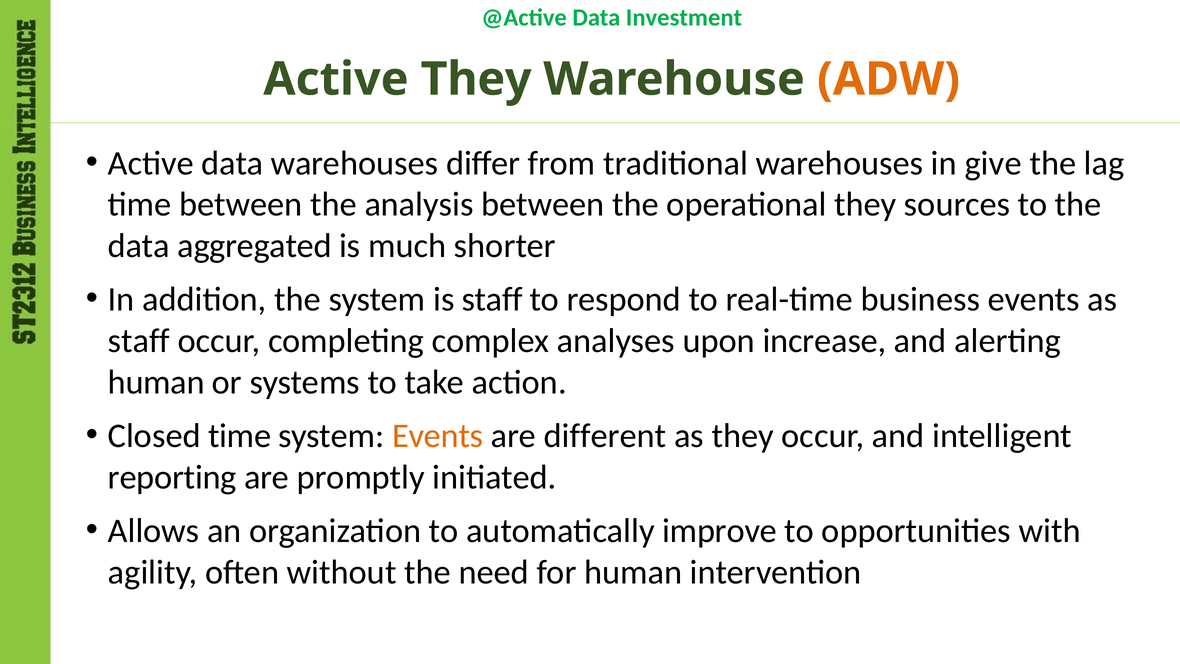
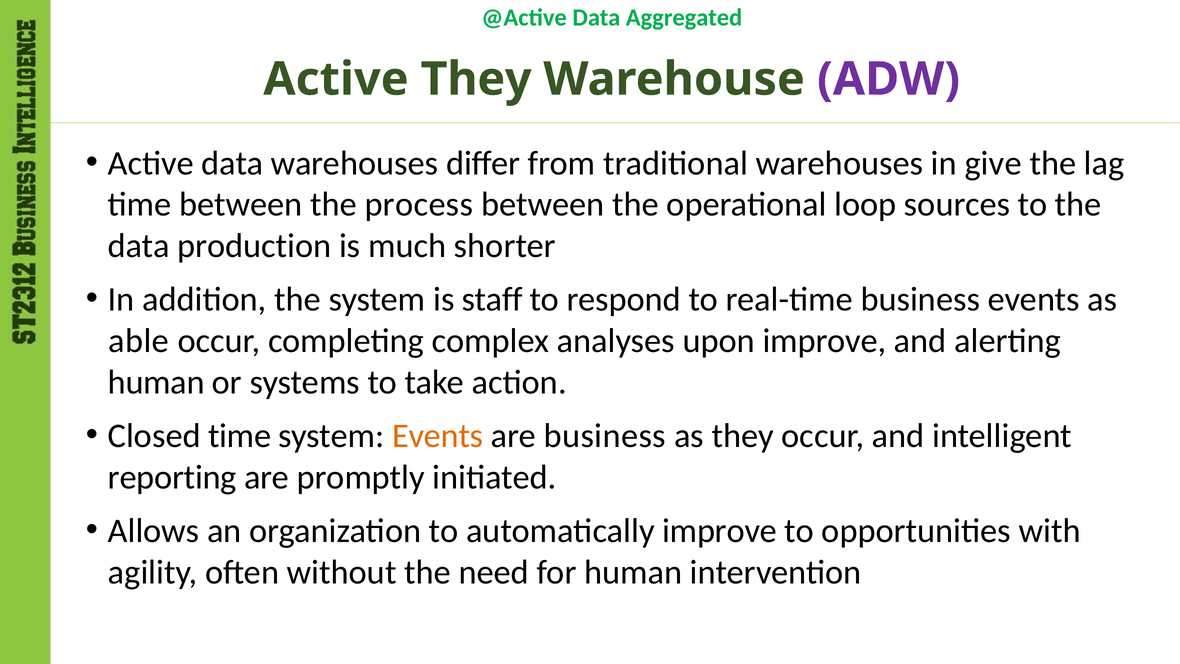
Investment: Investment -> Aggregated (684, 18)
ADW colour: orange -> purple (889, 79)
analysis: analysis -> process (419, 204)
operational they: they -> loop (865, 204)
aggregated: aggregated -> production (254, 246)
staff: staff -> able (139, 341)
upon increase: increase -> improve (824, 341)
are different: different -> business (605, 436)
